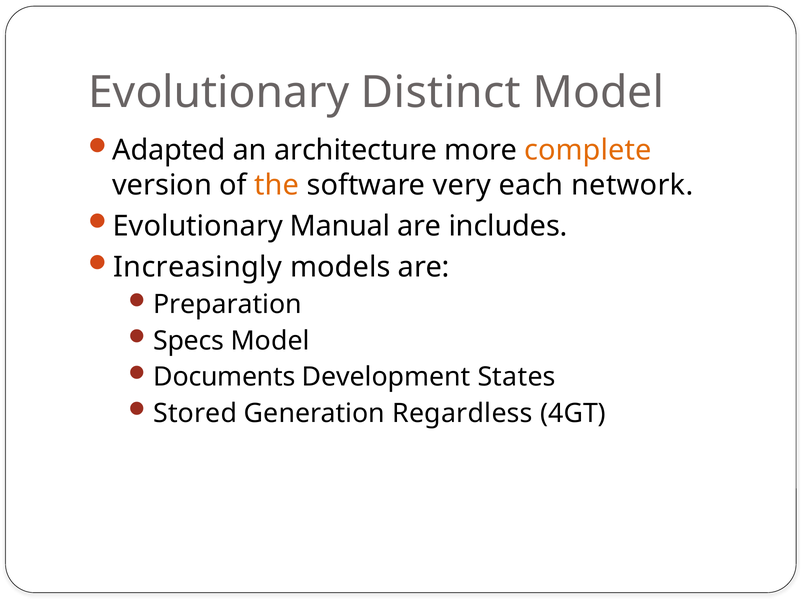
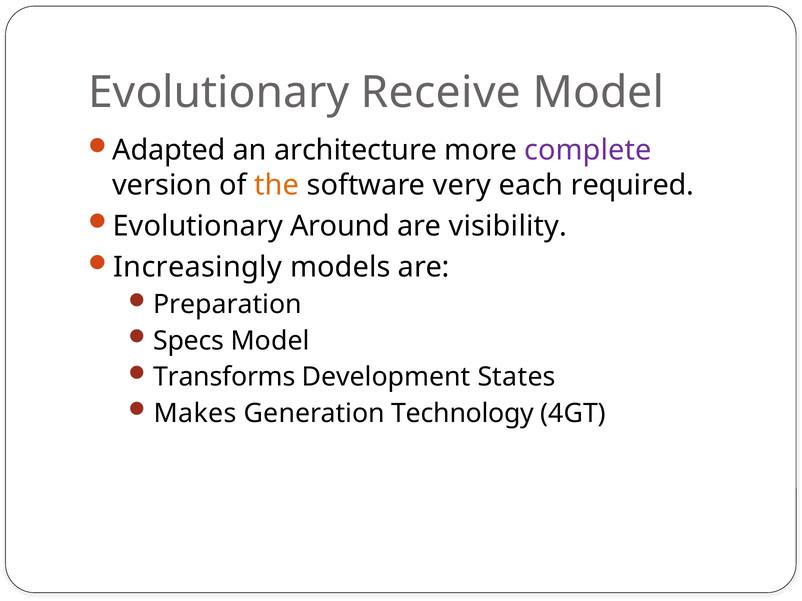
Distinct: Distinct -> Receive (441, 93)
complete colour: orange -> purple (588, 150)
network: network -> required (633, 185)
Manual: Manual -> Around (340, 226)
includes: includes -> visibility (508, 226)
Documents: Documents -> Transforms (224, 377)
Stored: Stored -> Makes (195, 414)
Regardless: Regardless -> Technology (463, 414)
